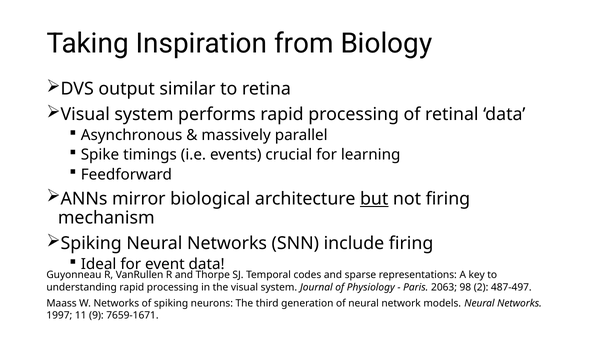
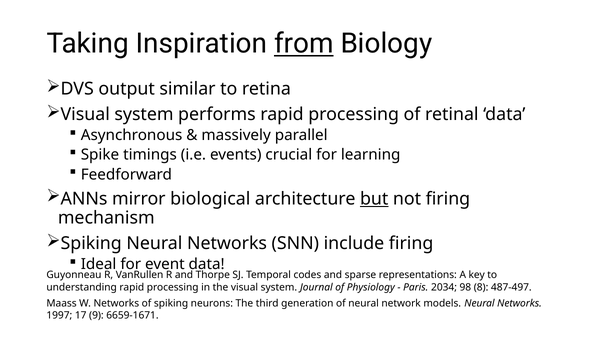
from underline: none -> present (304, 44)
2063: 2063 -> 2034 (444, 287)
2: 2 -> 8 (481, 287)
11: 11 -> 17 (81, 316)
7659-1671: 7659-1671 -> 6659-1671 (132, 316)
